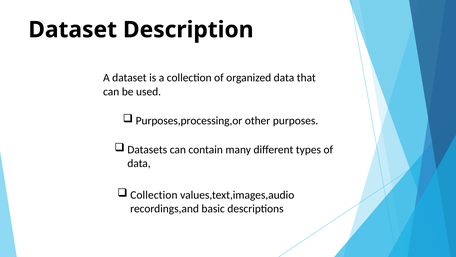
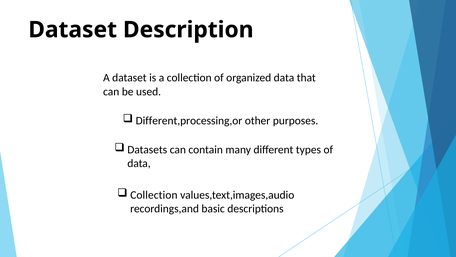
Purposes,processing,or: Purposes,processing,or -> Different,processing,or (189, 120)
